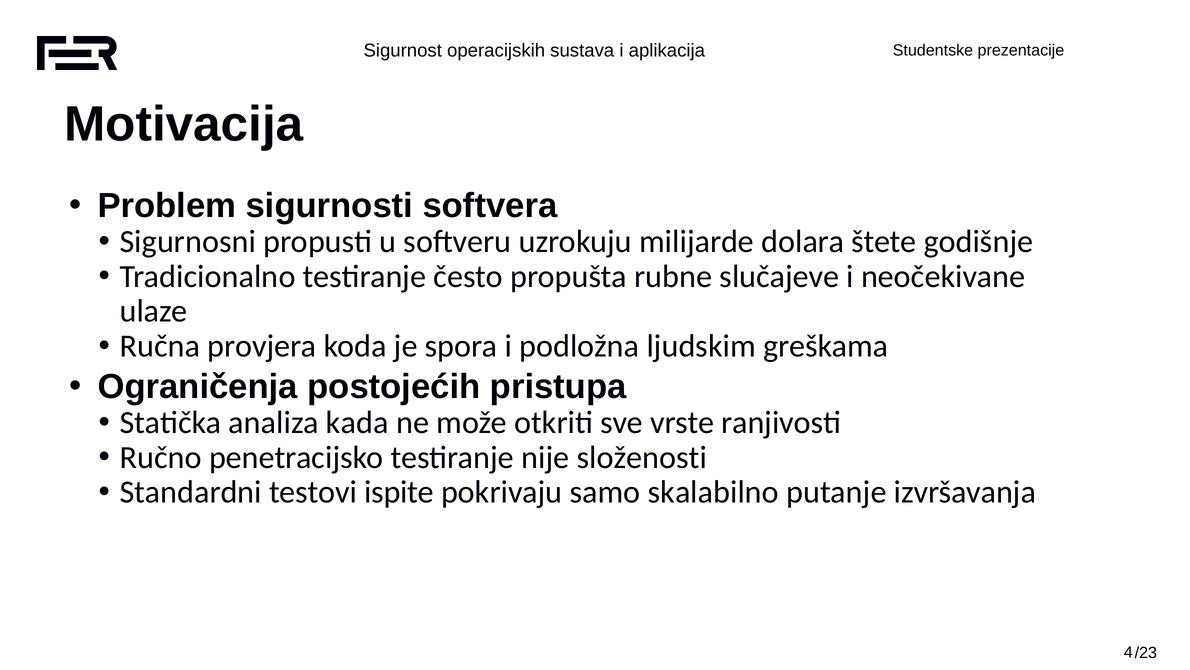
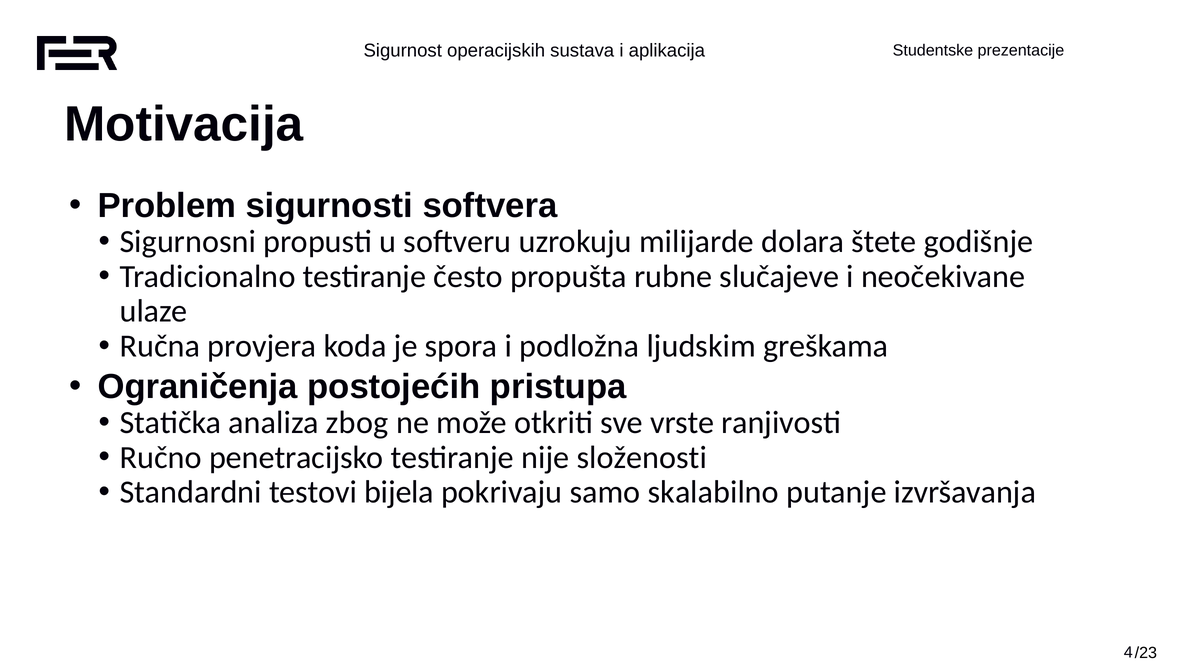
kada: kada -> zbog (357, 422)
ispite: ispite -> bijela (399, 492)
